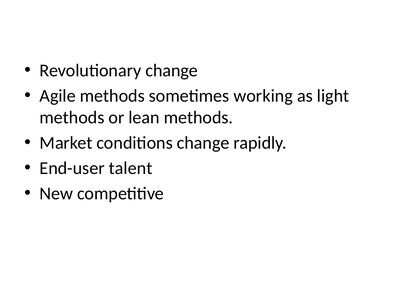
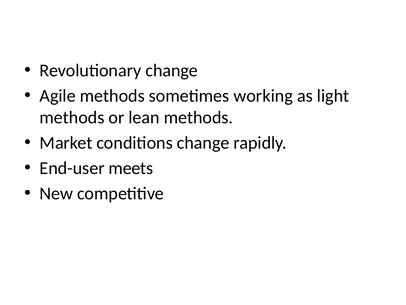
talent: talent -> meets (131, 168)
